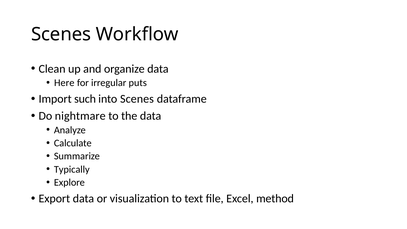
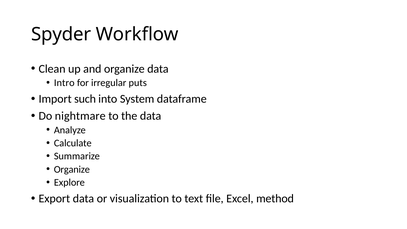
Scenes: Scenes -> Spyder (61, 34)
Here: Here -> Intro (64, 83)
into Scenes: Scenes -> System (137, 99)
Typically: Typically -> Organize (72, 169)
